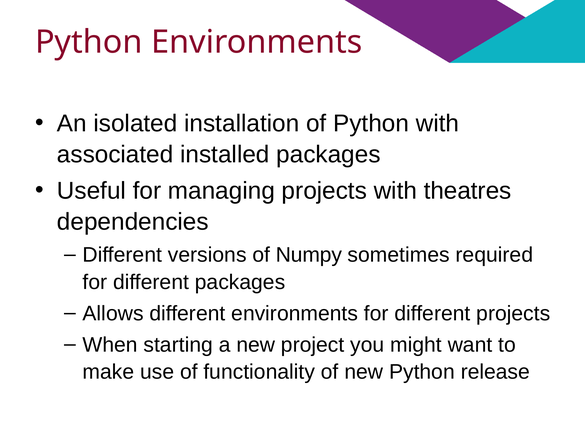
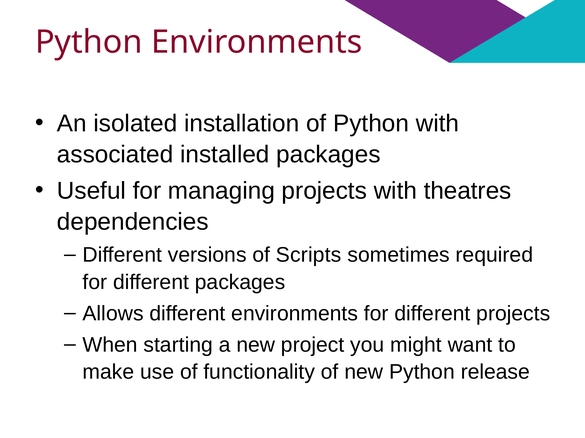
Numpy: Numpy -> Scripts (309, 255)
